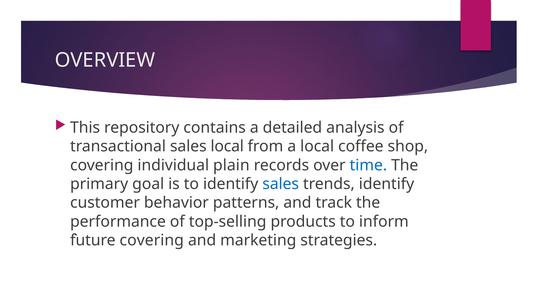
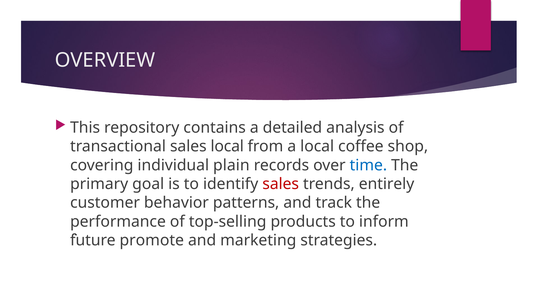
sales colour: blue -> red (281, 184)
trends identify: identify -> entirely (387, 184)
future covering: covering -> promote (152, 240)
